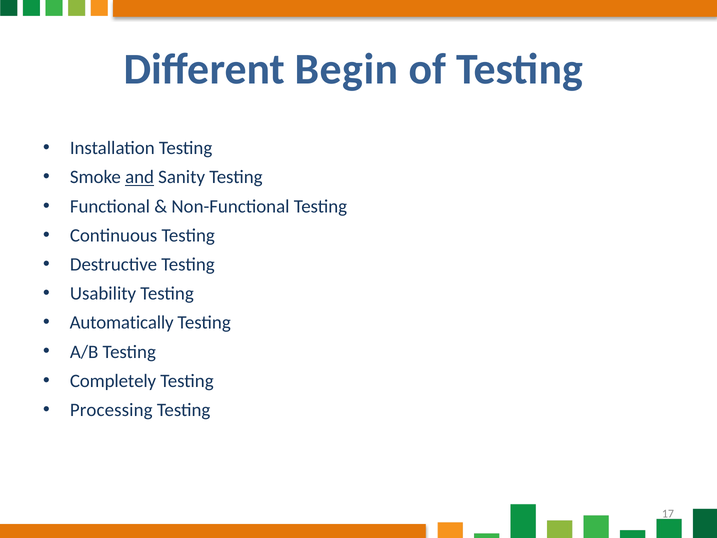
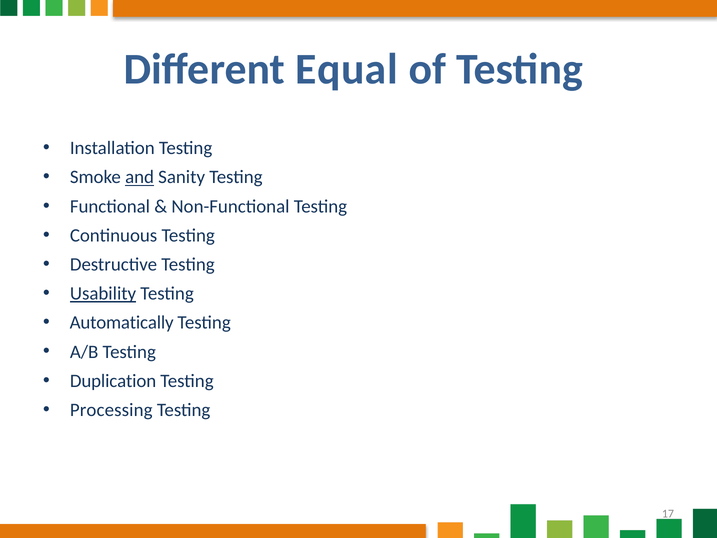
Begin: Begin -> Equal (347, 69)
Usability underline: none -> present (103, 293)
Completely: Completely -> Duplication (113, 381)
